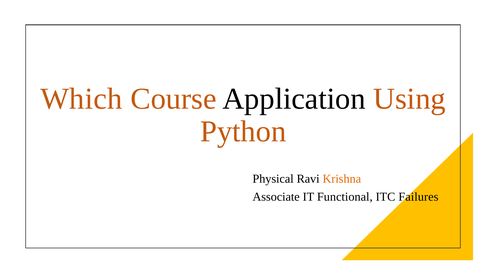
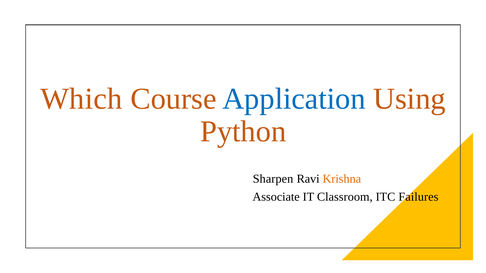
Application colour: black -> blue (294, 99)
Physical: Physical -> Sharpen (273, 179)
Functional: Functional -> Classroom (345, 197)
